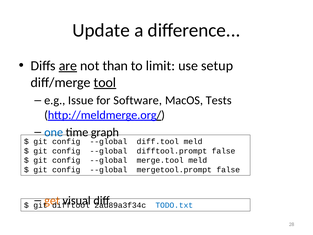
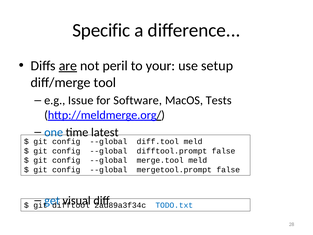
Update: Update -> Specific (101, 30)
than: than -> peril (115, 66)
limit: limit -> your (161, 66)
tool underline: present -> none (105, 82)
graph: graph -> latest (105, 132)
get colour: orange -> blue (52, 200)
